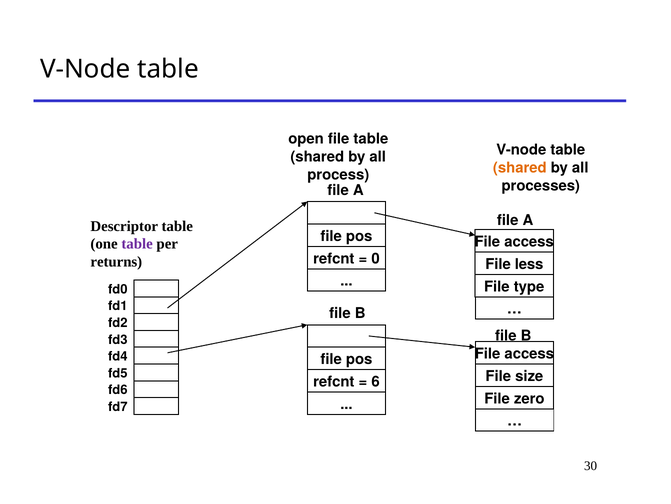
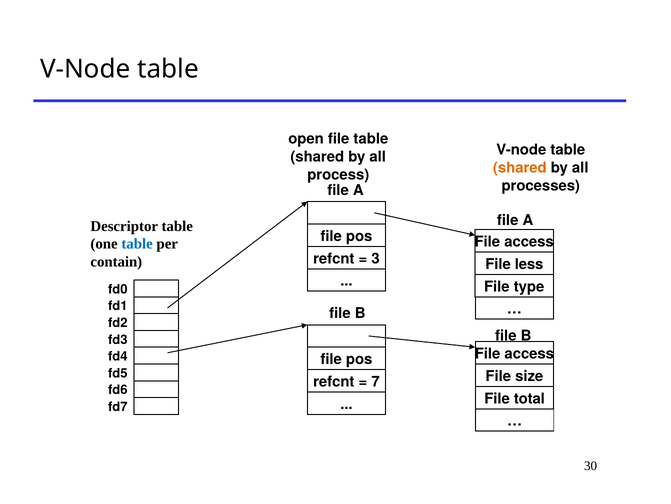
table colour: purple -> blue (137, 244)
0: 0 -> 3 (376, 258)
returns: returns -> contain (116, 262)
6: 6 -> 7 (376, 381)
zero: zero -> total (529, 398)
